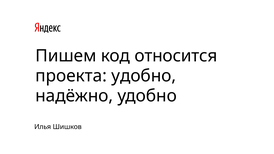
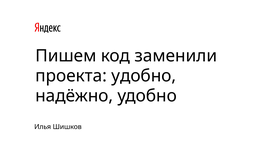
относится: относится -> заменили (176, 56)
